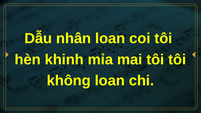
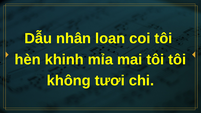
không loan: loan -> tươi (110, 81)
